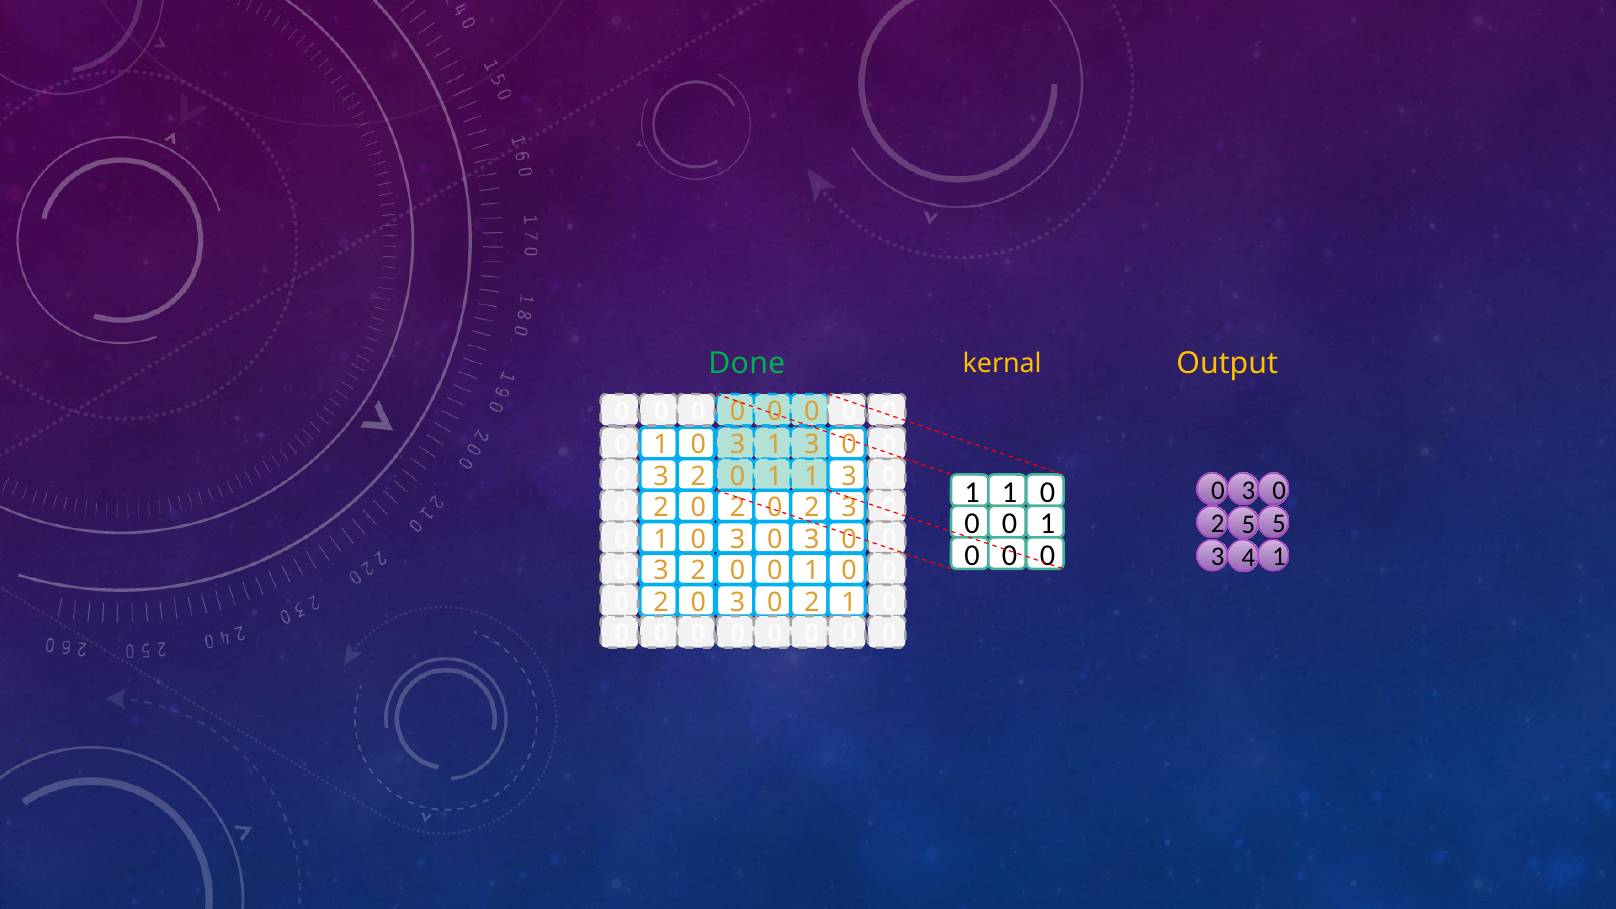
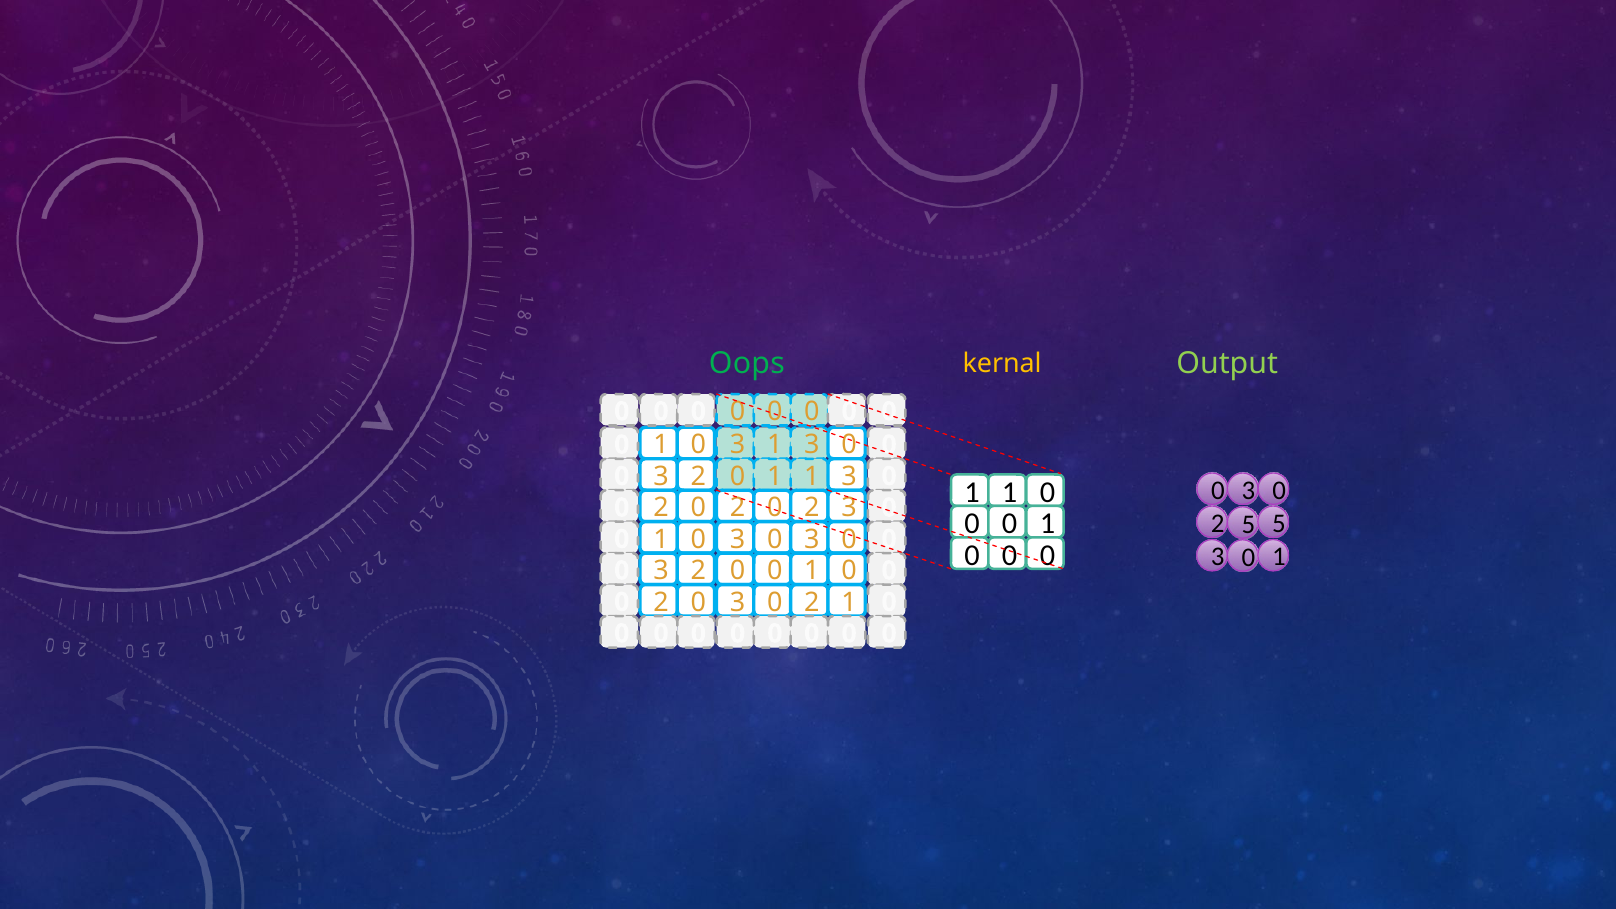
Done: Done -> Oops (747, 363)
Output colour: yellow -> light green (1227, 363)
4: 4 -> 0 (1248, 557)
